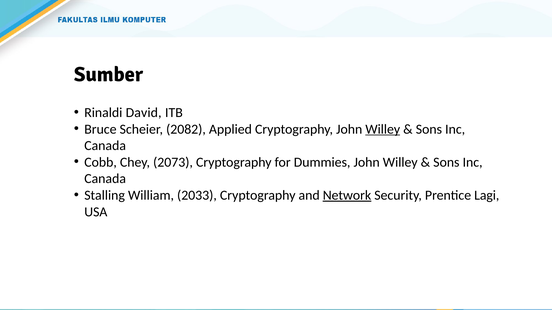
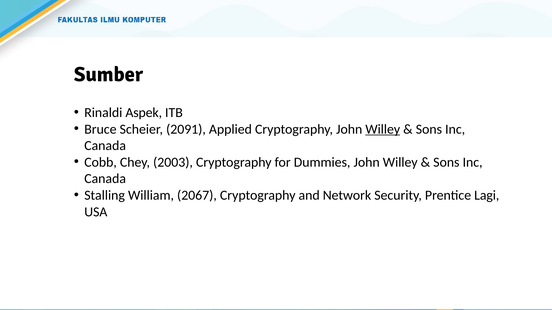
David: David -> Aspek (144, 113)
2082: 2082 -> 2091 (186, 129)
2073: 2073 -> 2003 (173, 162)
2033: 2033 -> 2067 (197, 196)
Network underline: present -> none (347, 196)
